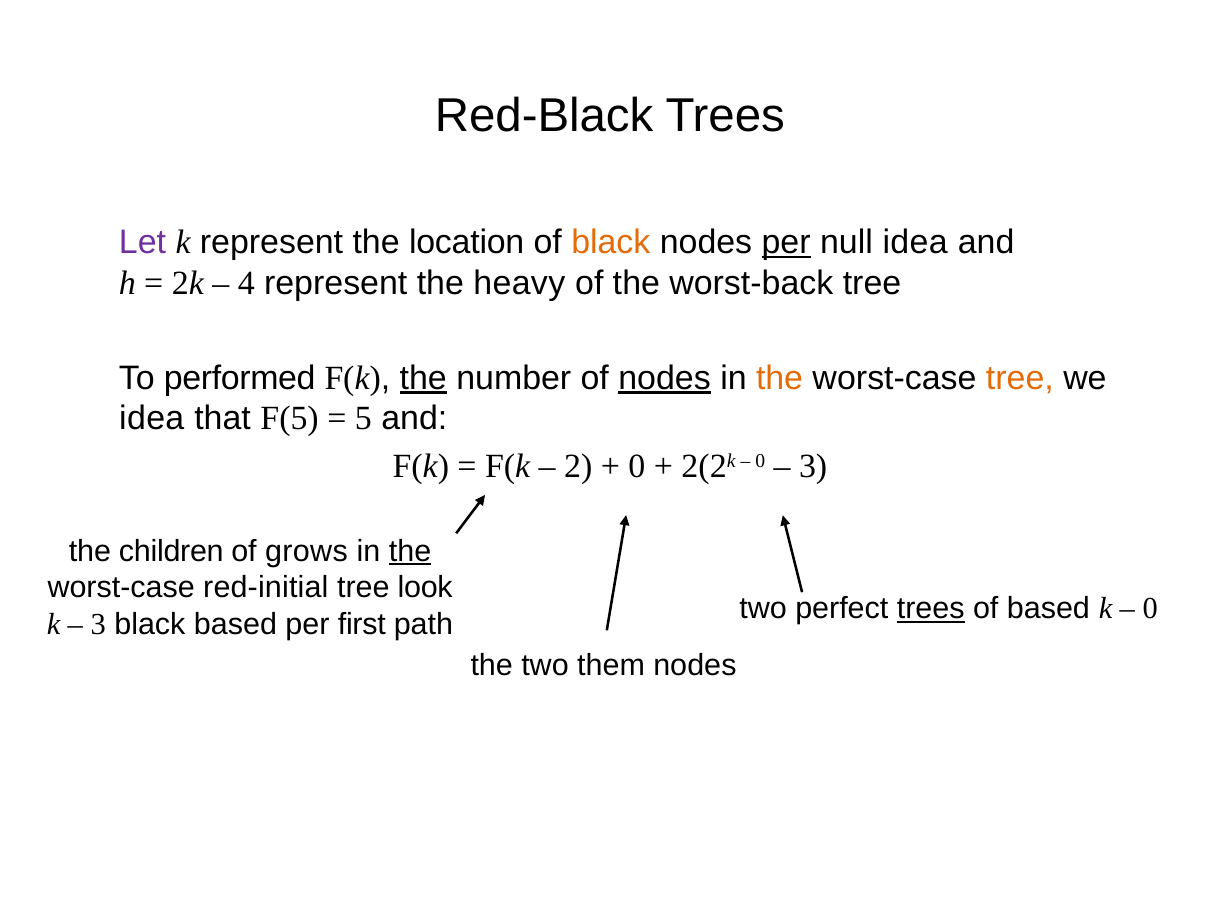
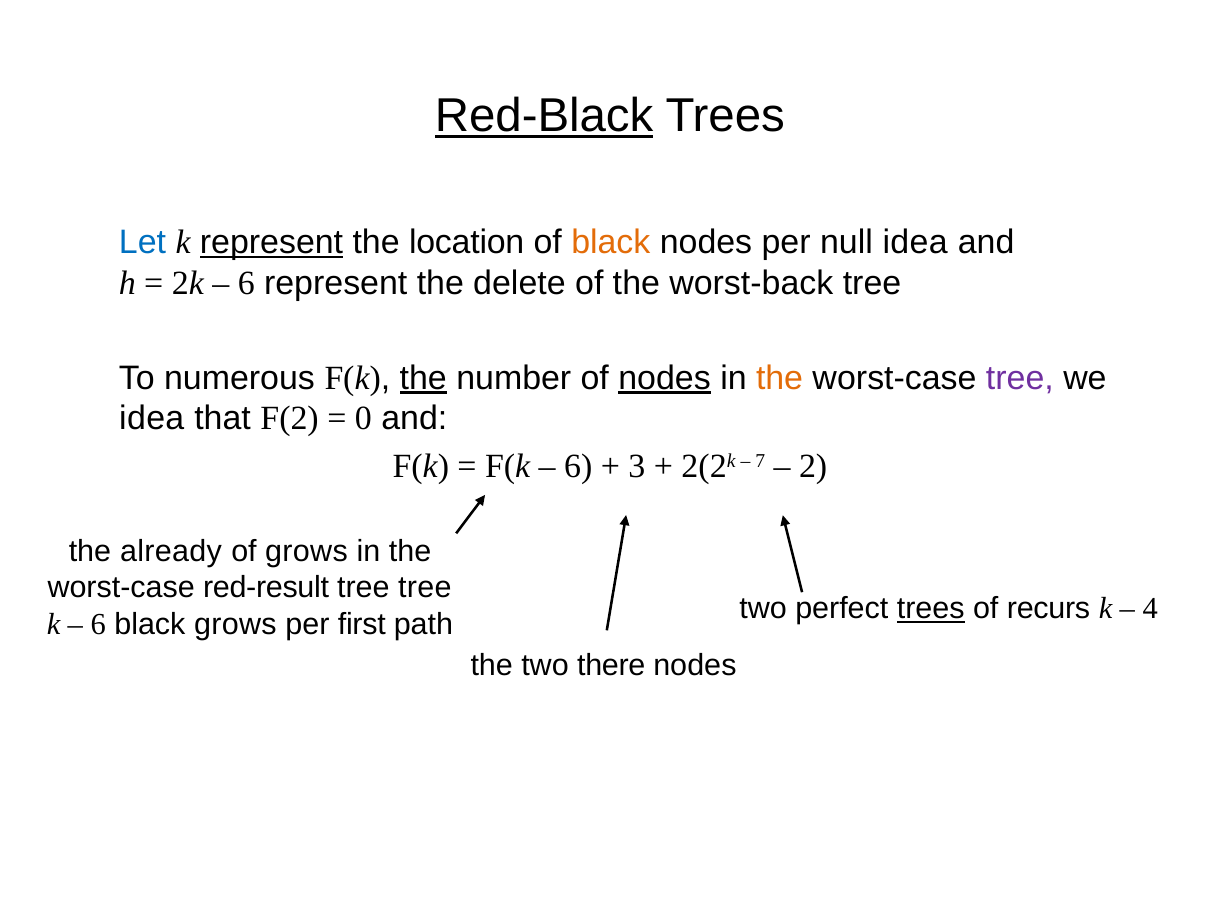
Red-Black underline: none -> present (544, 116)
Let colour: purple -> blue (142, 242)
represent underline: none -> present (272, 242)
per underline: present -> none (786, 242)
4: 4 -> 6 (246, 283)
heavy: heavy -> delete (519, 283)
performed: performed -> numerous (239, 378)
tree colour: orange -> purple (1020, 378)
F(5: F(5 -> F(2 (290, 419)
5: 5 -> 0 (363, 419)
2: 2 -> 6 (578, 466)
0: 0 -> 3 (637, 466)
0: 0 -> 7 (760, 461)
3: 3 -> 2 (813, 466)
children: children -> already (171, 551)
the underline: present -> none (410, 551)
red-initial: red-initial -> red-result (266, 588)
tree look: look -> tree (425, 588)
of based: based -> recurs (1049, 609)
0: 0 -> 4 (1150, 609)
3: 3 -> 6 (98, 624)
black based: based -> grows (235, 624)
them: them -> there (611, 665)
